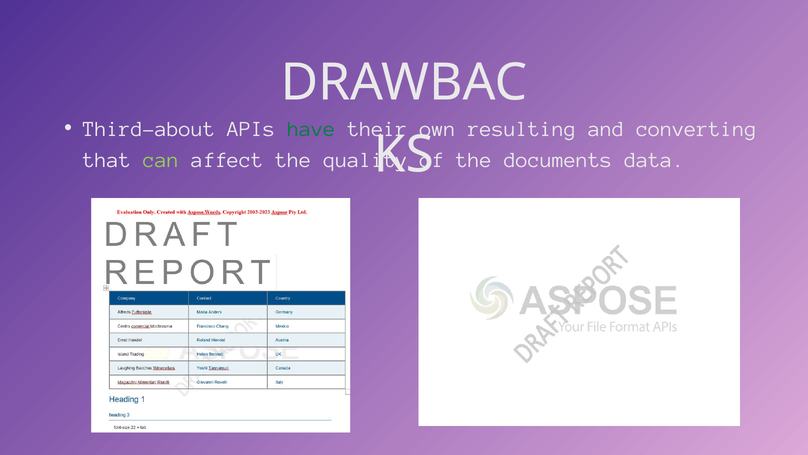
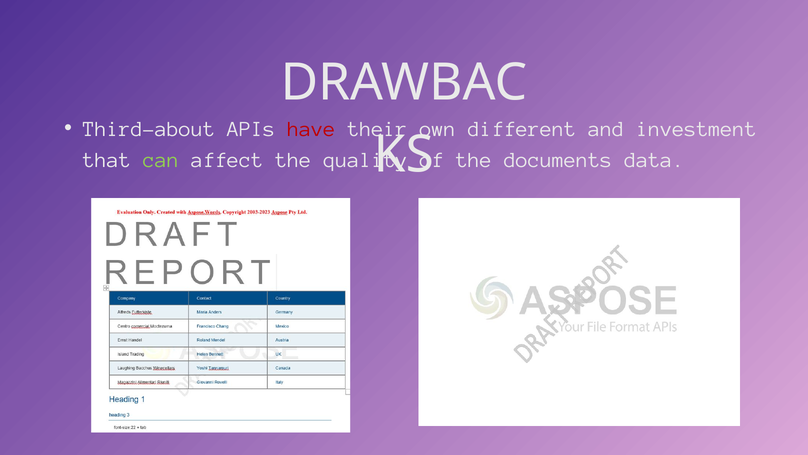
have colour: green -> red (312, 129)
resulting: resulting -> different (522, 129)
converting: converting -> investment (697, 129)
